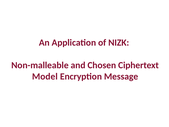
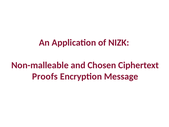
Model: Model -> Proofs (45, 76)
